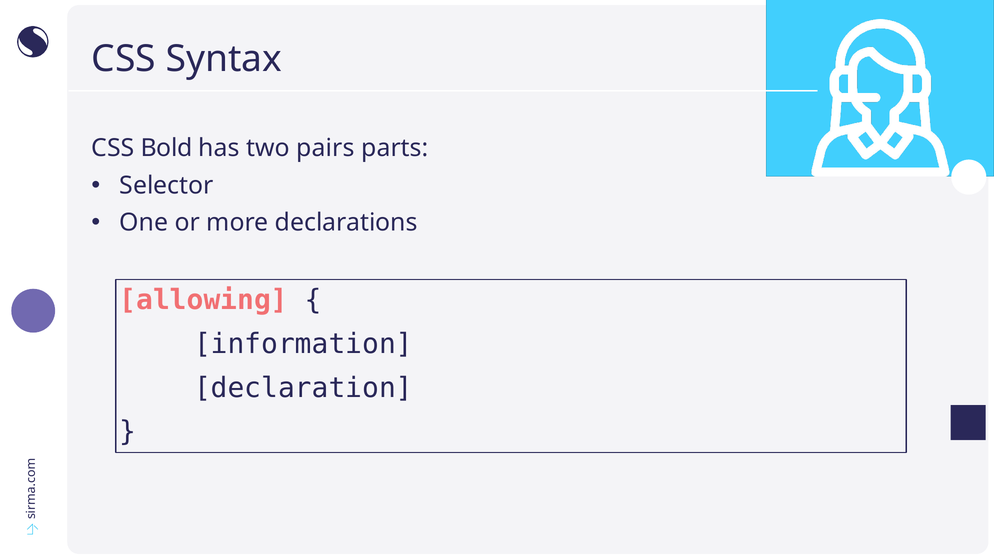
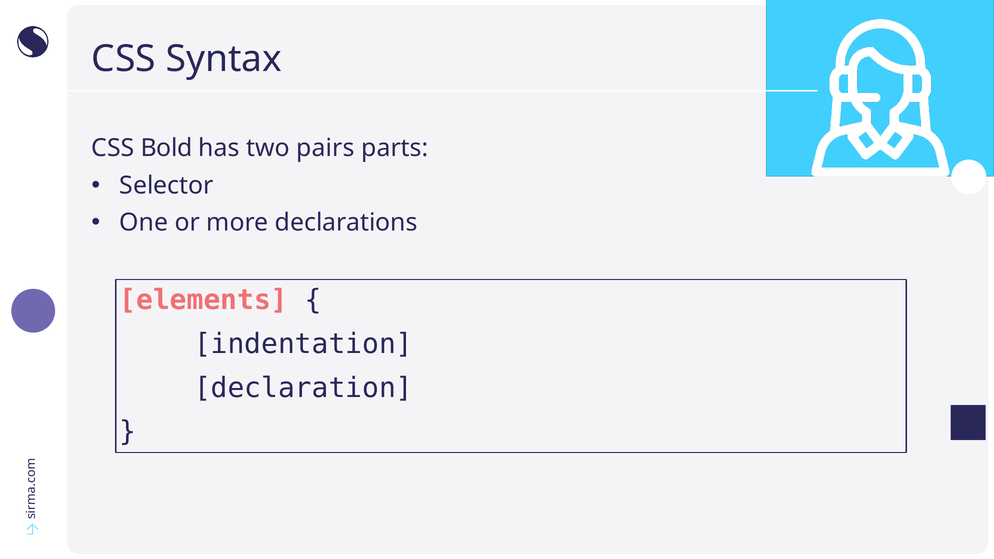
allowing: allowing -> elements (204, 300)
information: information -> indentation (303, 344)
